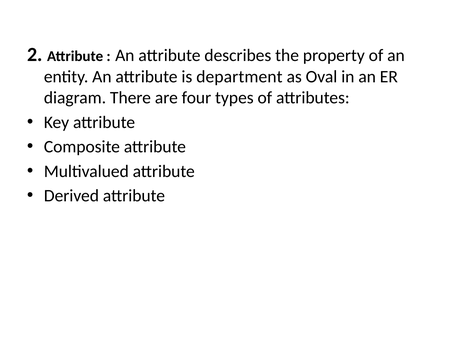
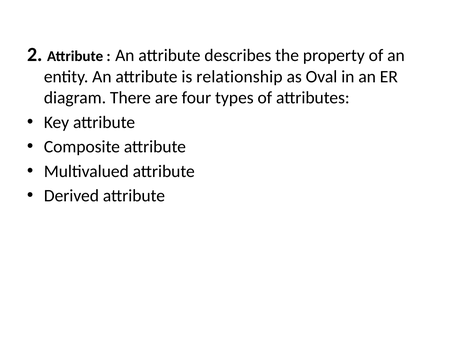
department: department -> relationship (239, 77)
